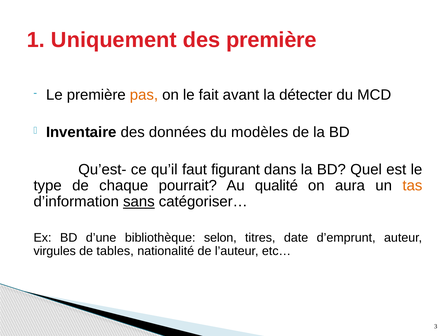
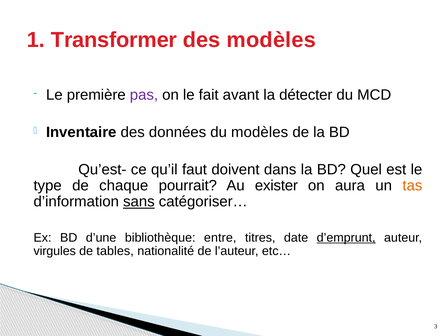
Uniquement: Uniquement -> Transformer (114, 40)
des première: première -> modèles (271, 40)
pas colour: orange -> purple (144, 95)
figurant: figurant -> doivent (235, 169)
qualité: qualité -> exister (276, 186)
selon: selon -> entre (220, 238)
d’emprunt underline: none -> present (346, 238)
